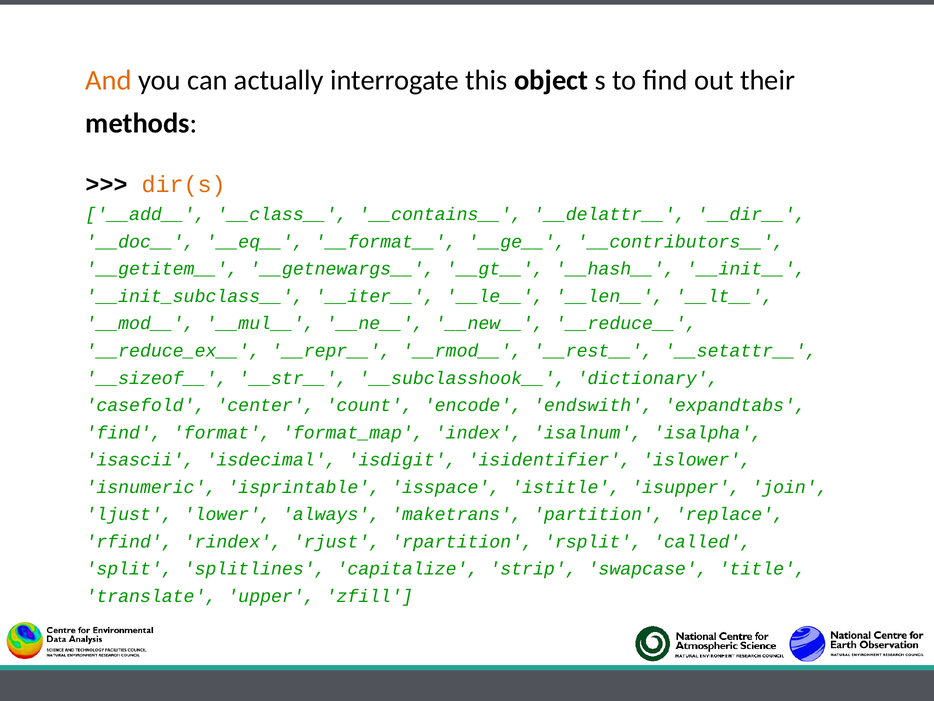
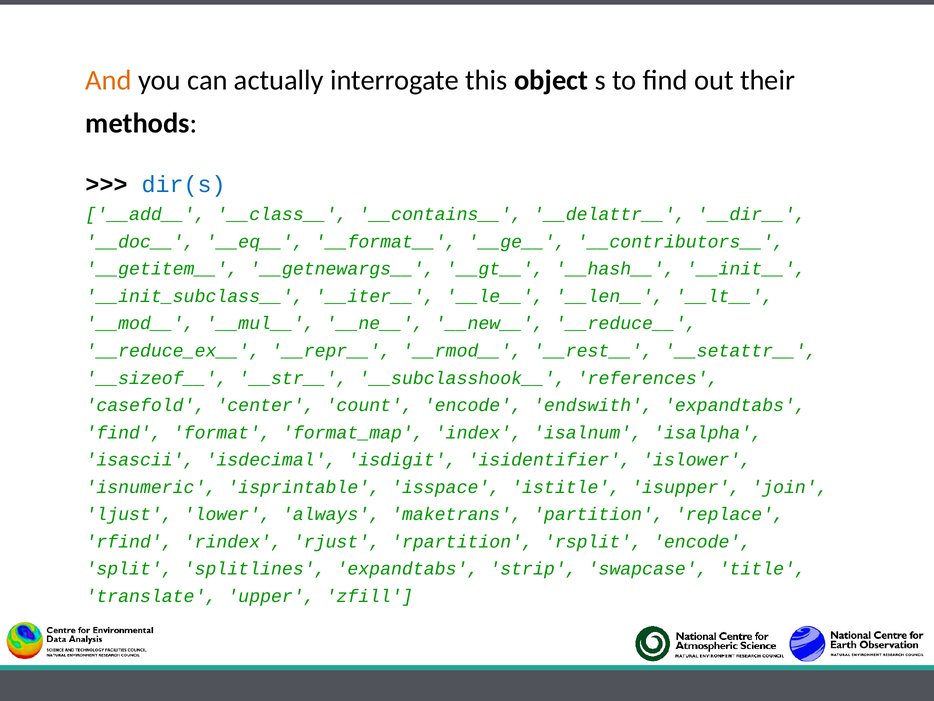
dir(s colour: orange -> blue (184, 184)
dictionary: dictionary -> references (648, 378)
rsplit called: called -> encode (702, 541)
splitlines capitalize: capitalize -> expandtabs (407, 568)
